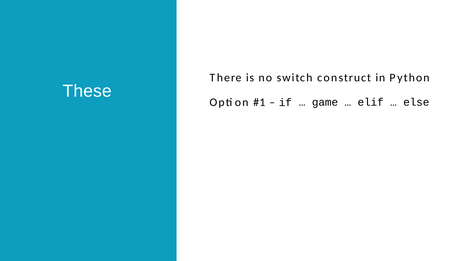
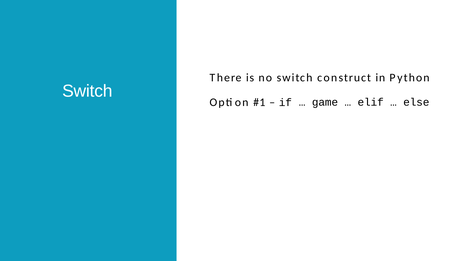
These: These -> Switch (87, 91)
